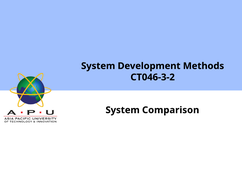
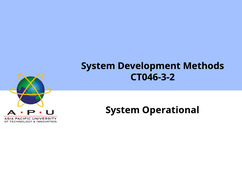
Comparison: Comparison -> Operational (171, 110)
